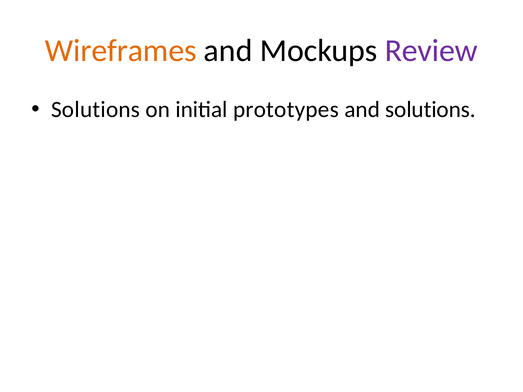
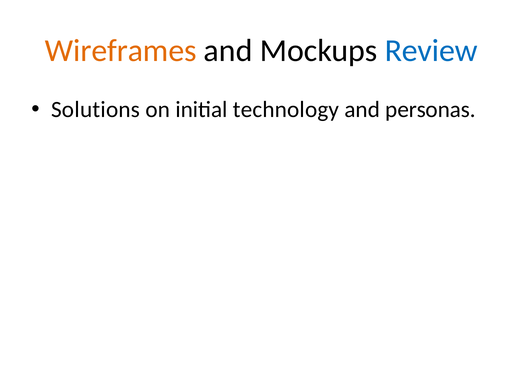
Review colour: purple -> blue (431, 51)
prototypes: prototypes -> technology (286, 110)
and solutions: solutions -> personas (430, 110)
